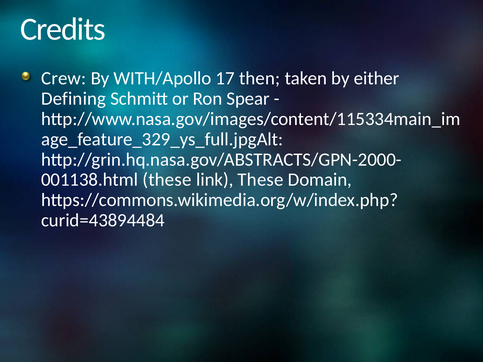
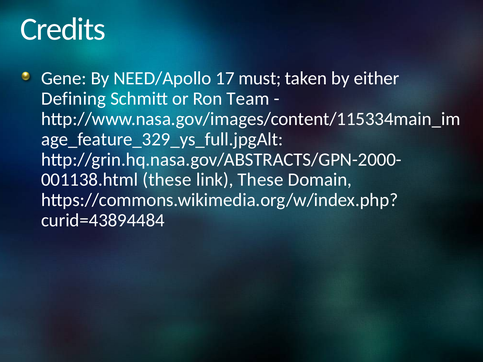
Crew: Crew -> Gene (64, 78)
WITH/Apollo: WITH/Apollo -> NEED/Apollo (162, 78)
then: then -> must (260, 78)
Spear: Spear -> Team (248, 99)
